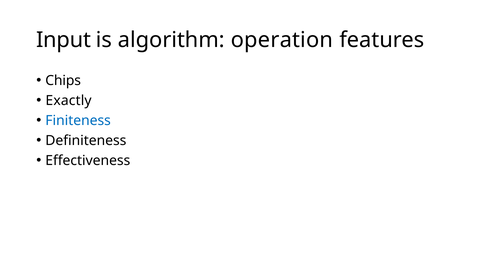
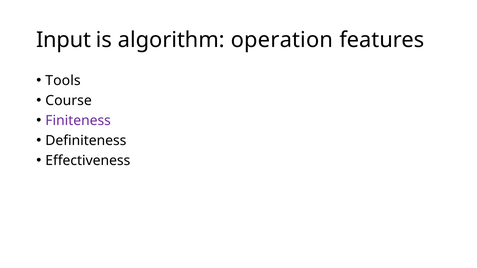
Chips: Chips -> Tools (63, 81)
Exactly: Exactly -> Course (69, 101)
Finiteness colour: blue -> purple (78, 121)
